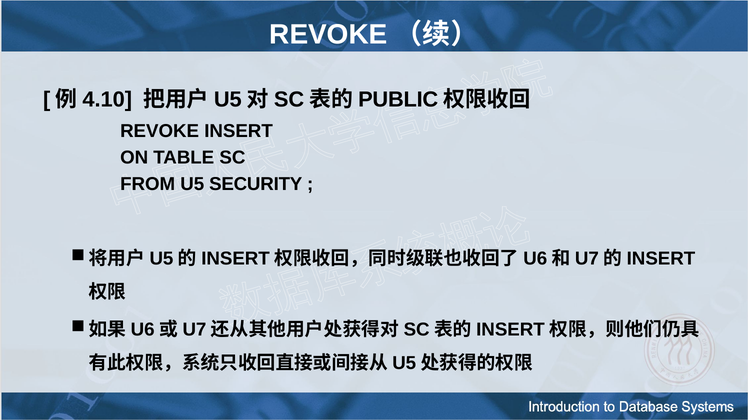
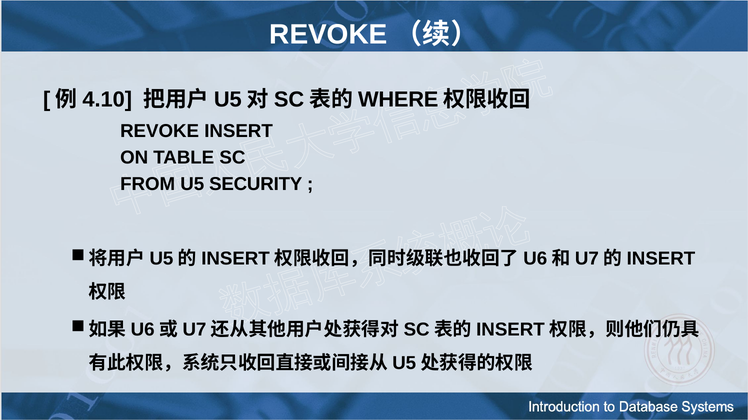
PUBLIC: PUBLIC -> WHERE (398, 100)
